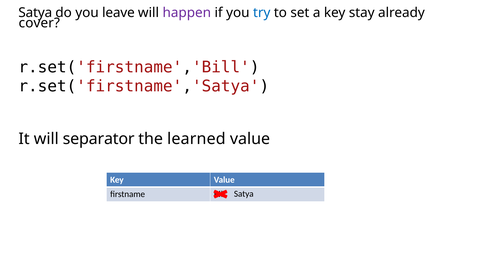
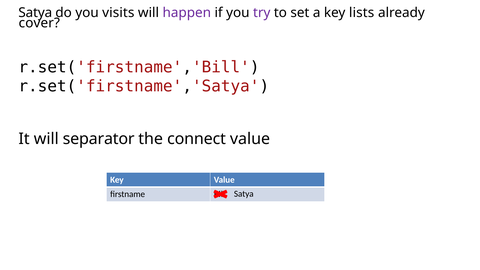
leave: leave -> visits (118, 13)
try colour: blue -> purple (262, 13)
stay: stay -> lists (362, 13)
learned: learned -> connect (197, 139)
